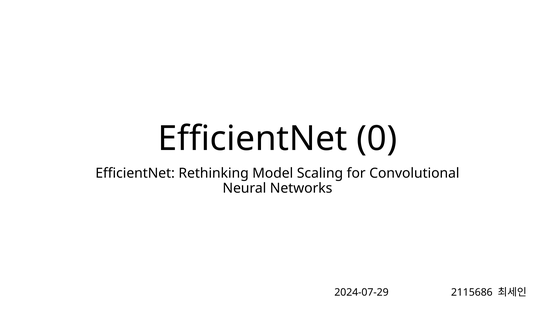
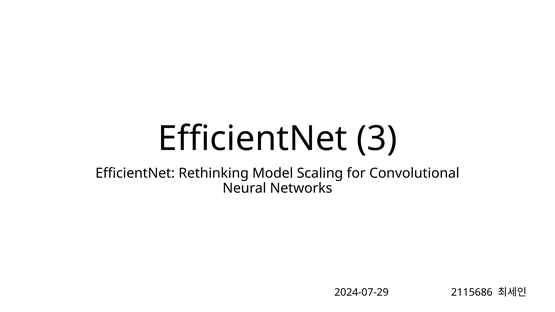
0: 0 -> 3 (377, 139)
